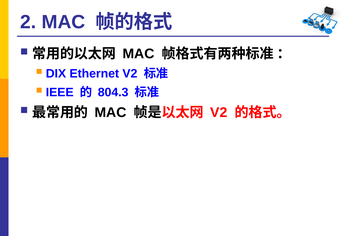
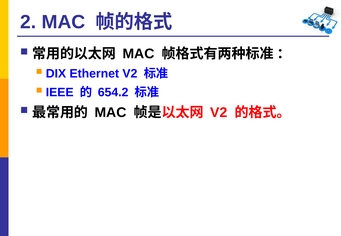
804.3: 804.3 -> 654.2 (113, 92)
